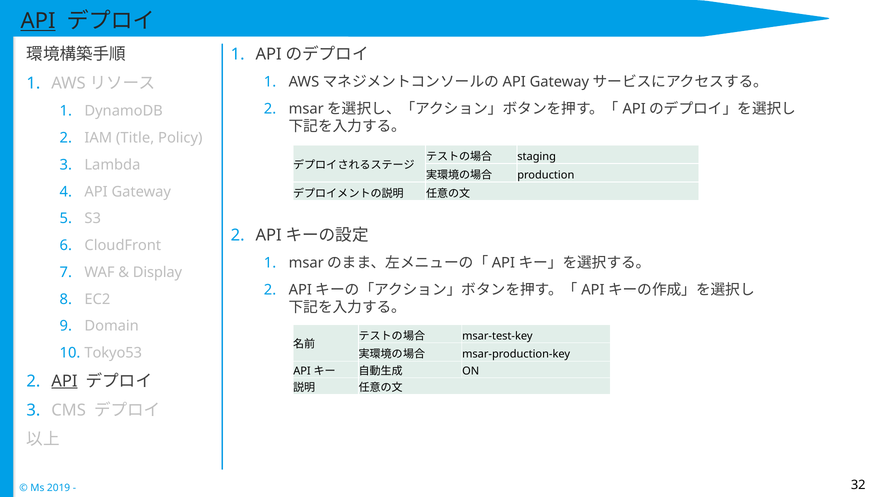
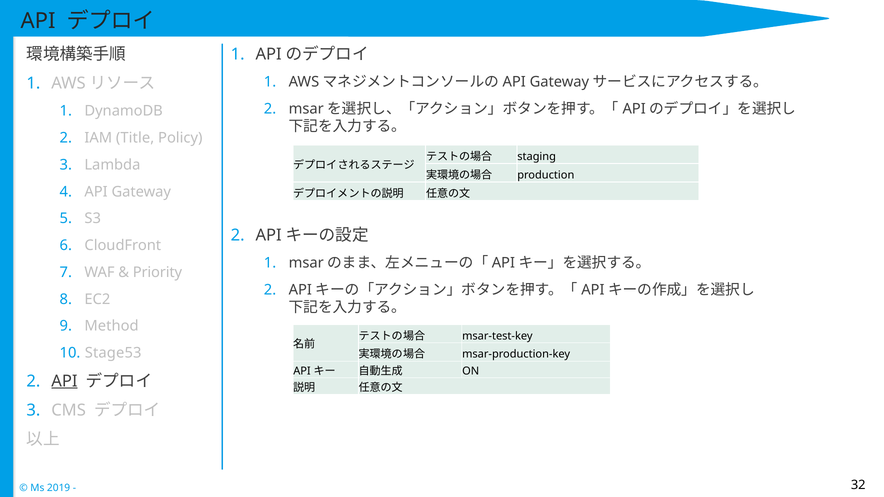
API underline: present -> none (38, 21)
Display: Display -> Priority (157, 272)
Domain: Domain -> Method (112, 326)
Tokyo53: Tokyo53 -> Stage53 (113, 353)
